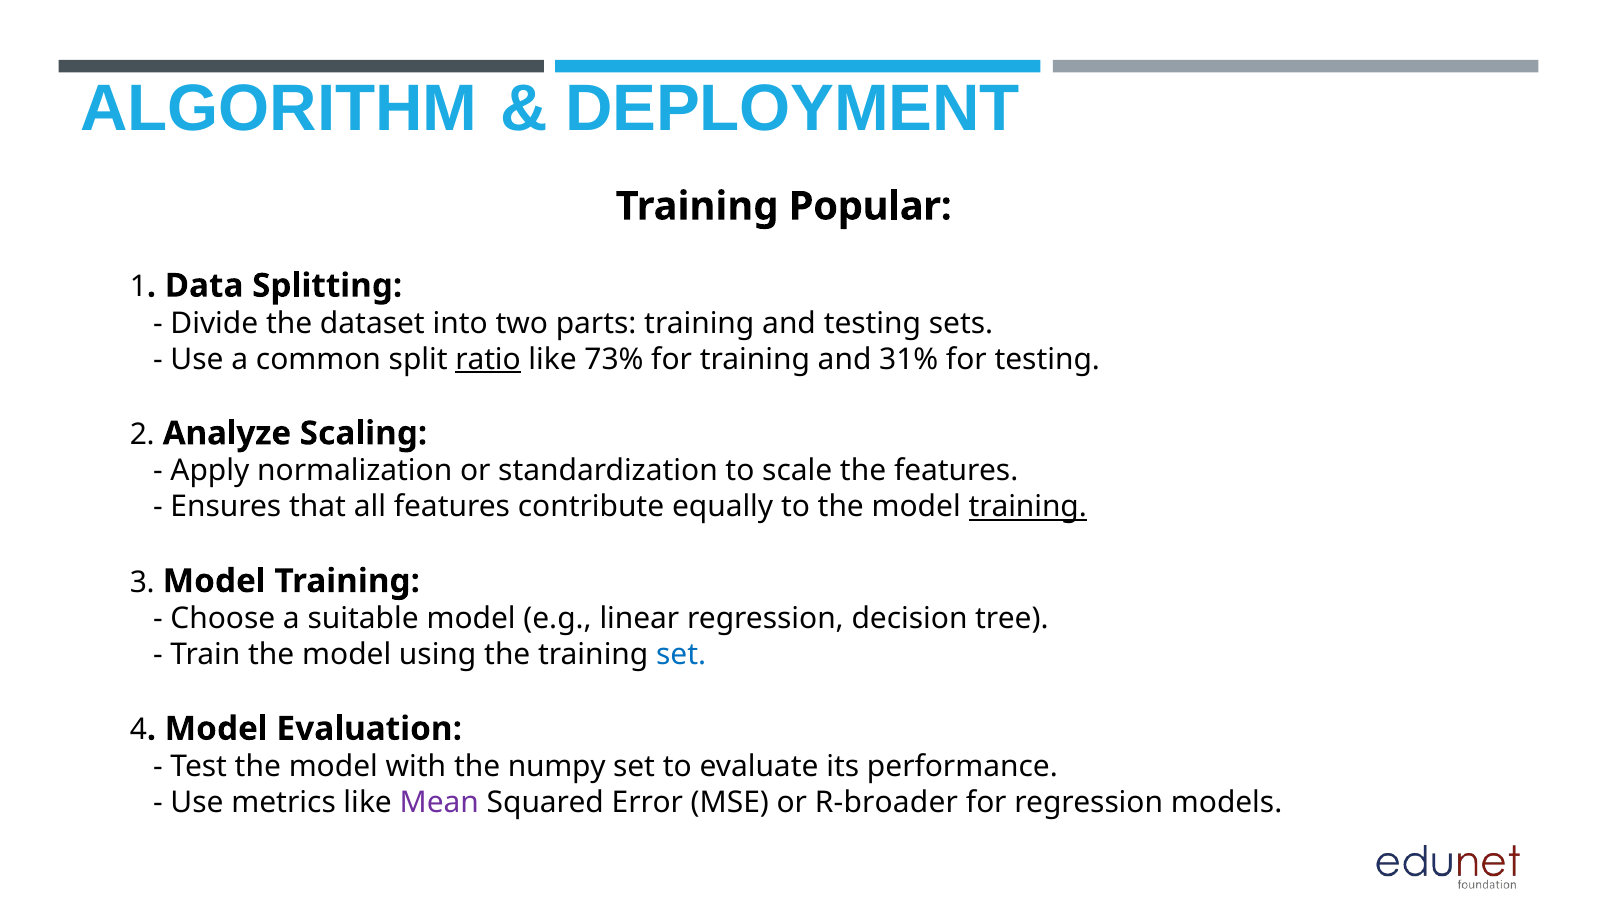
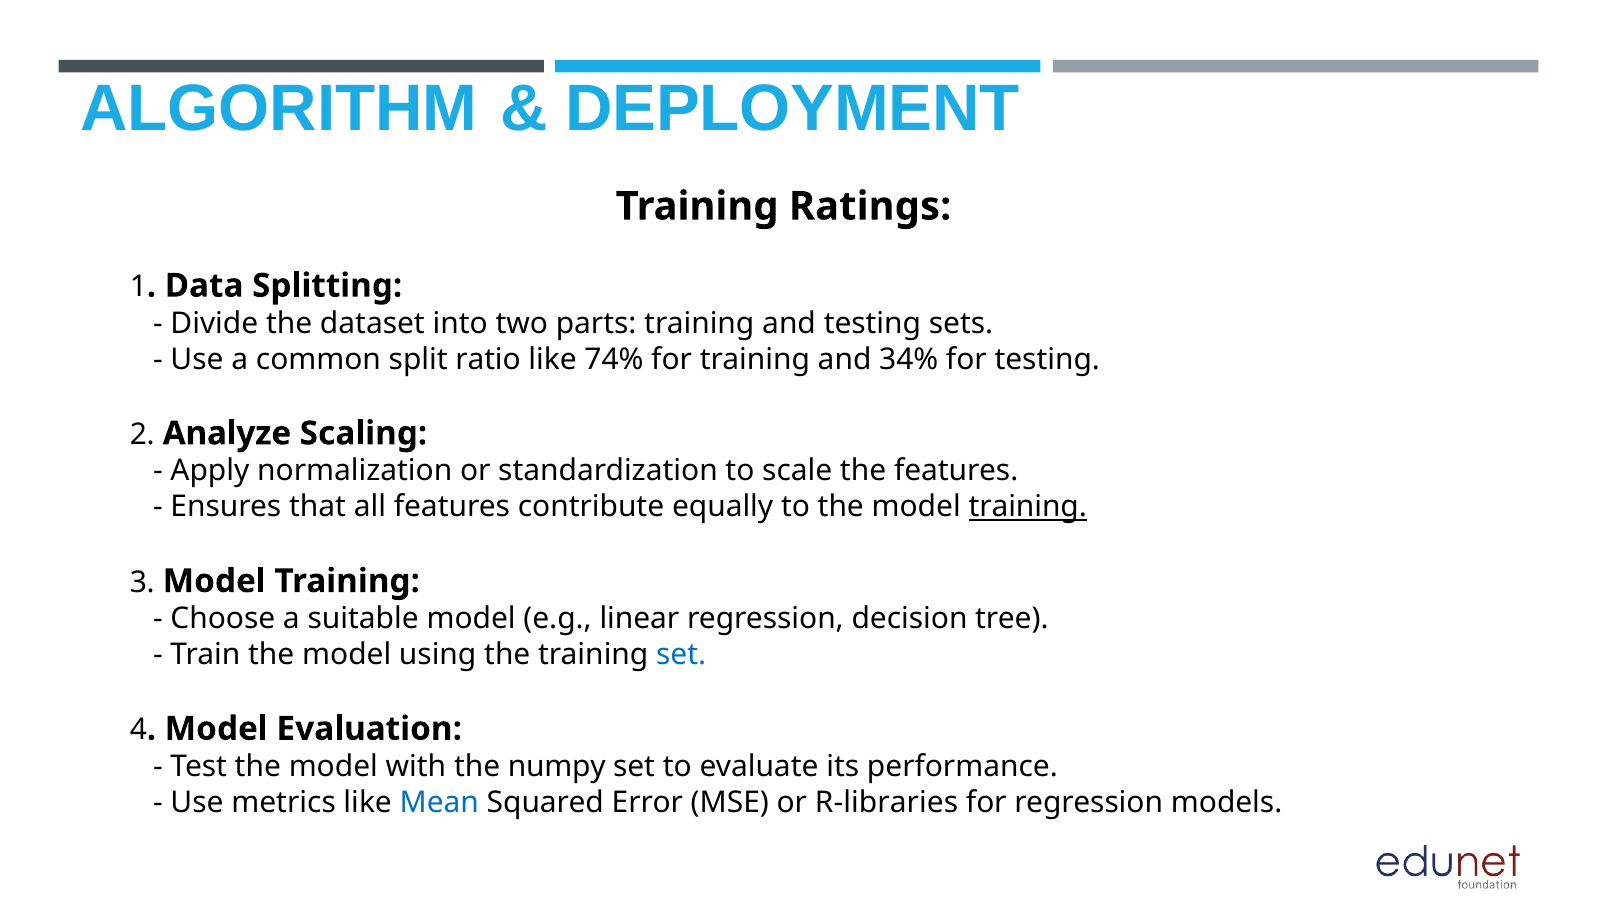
Popular: Popular -> Ratings (870, 206)
ratio underline: present -> none (488, 359)
73%: 73% -> 74% (614, 359)
31%: 31% -> 34% (909, 359)
Mean colour: purple -> blue (439, 803)
R-broader: R-broader -> R-libraries (887, 803)
